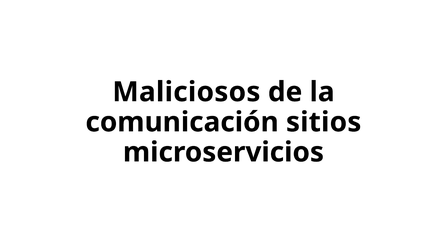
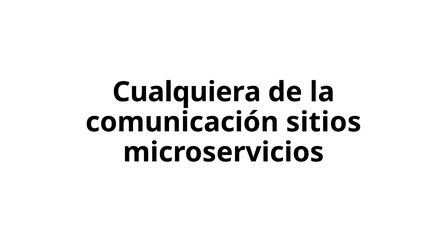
Maliciosos: Maliciosos -> Cualquiera (187, 92)
